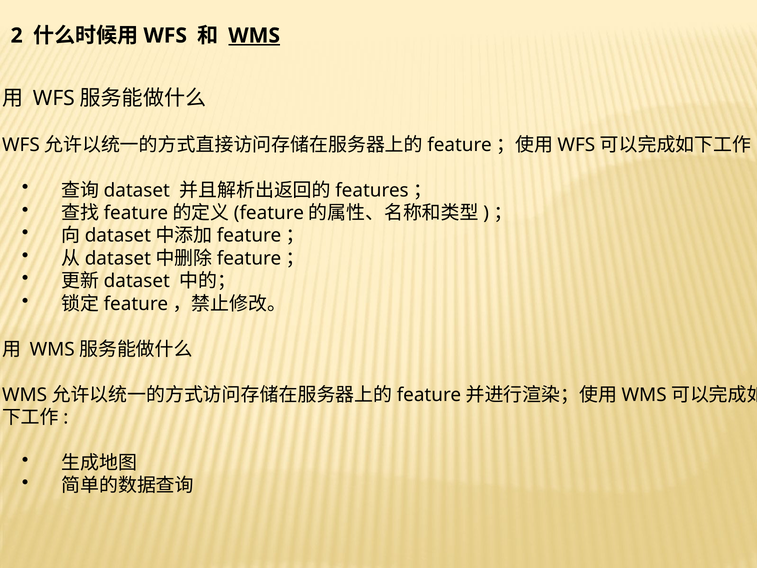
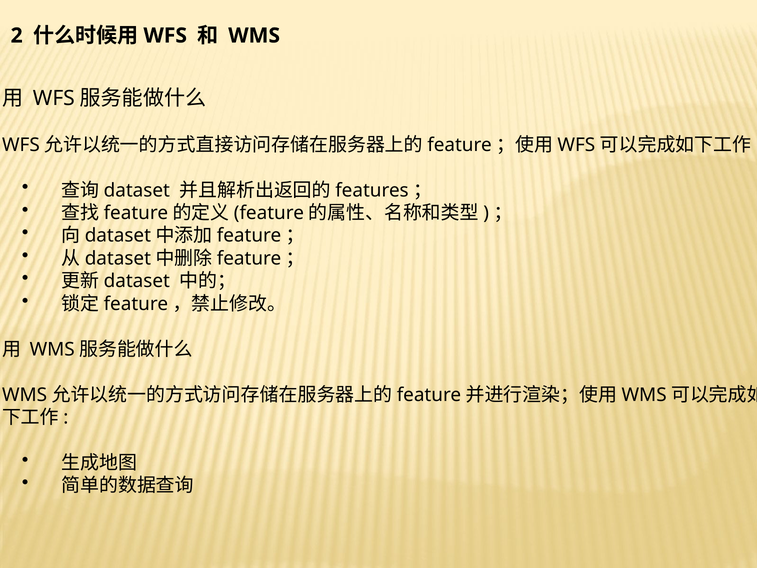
WMS underline: present -> none (254, 36)
